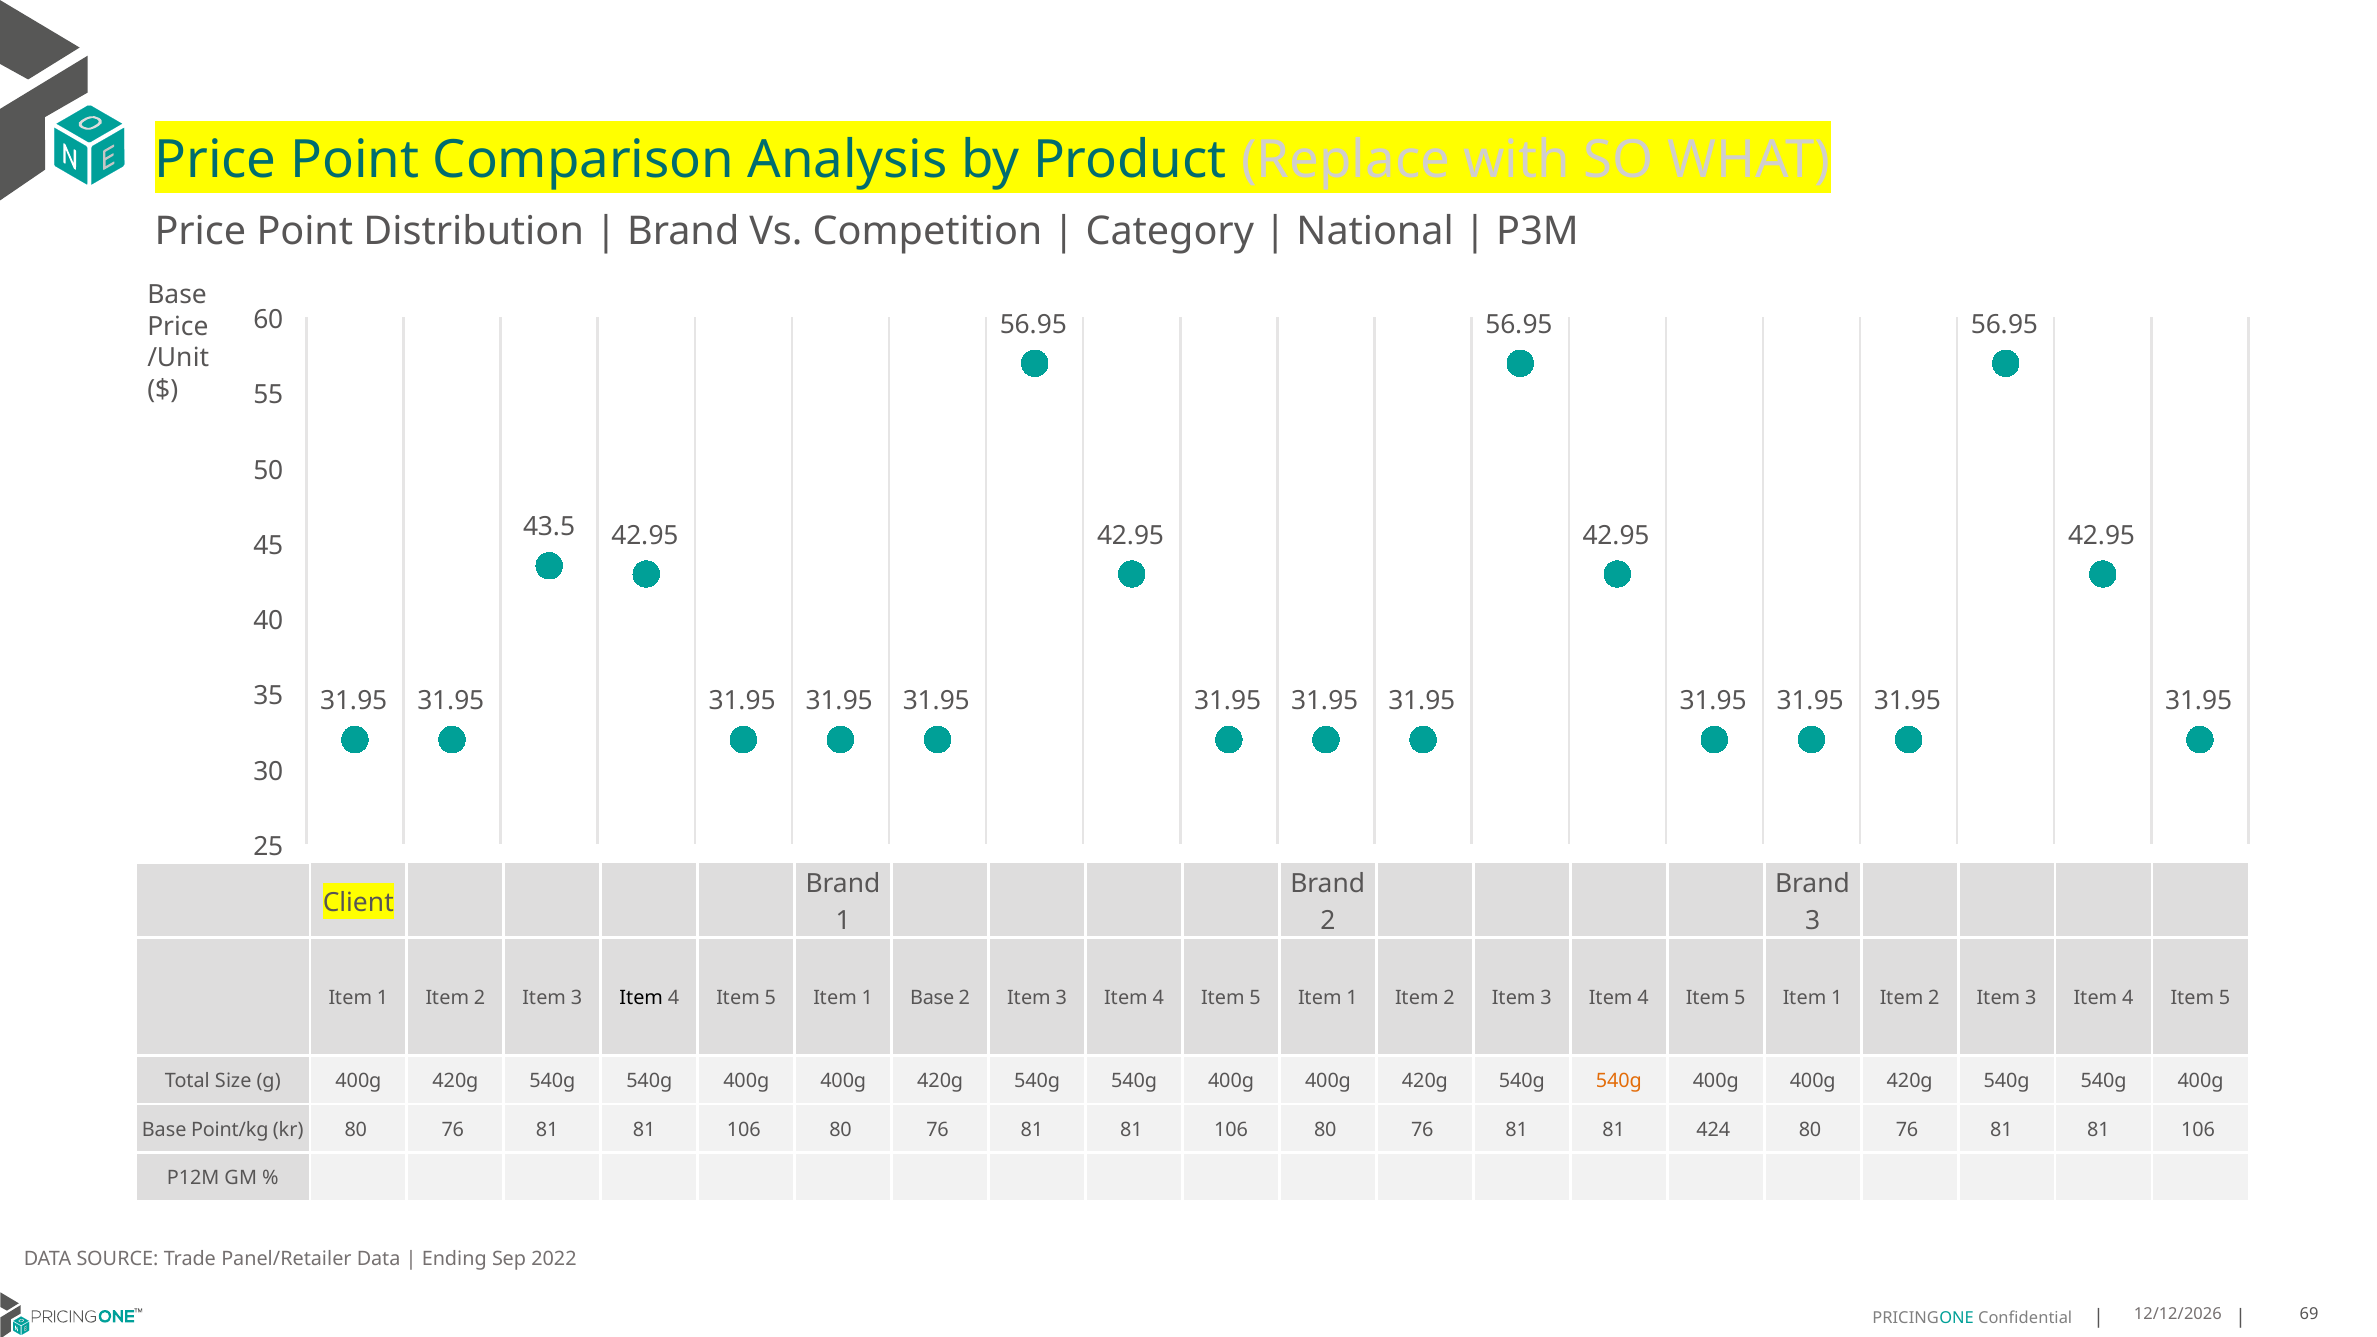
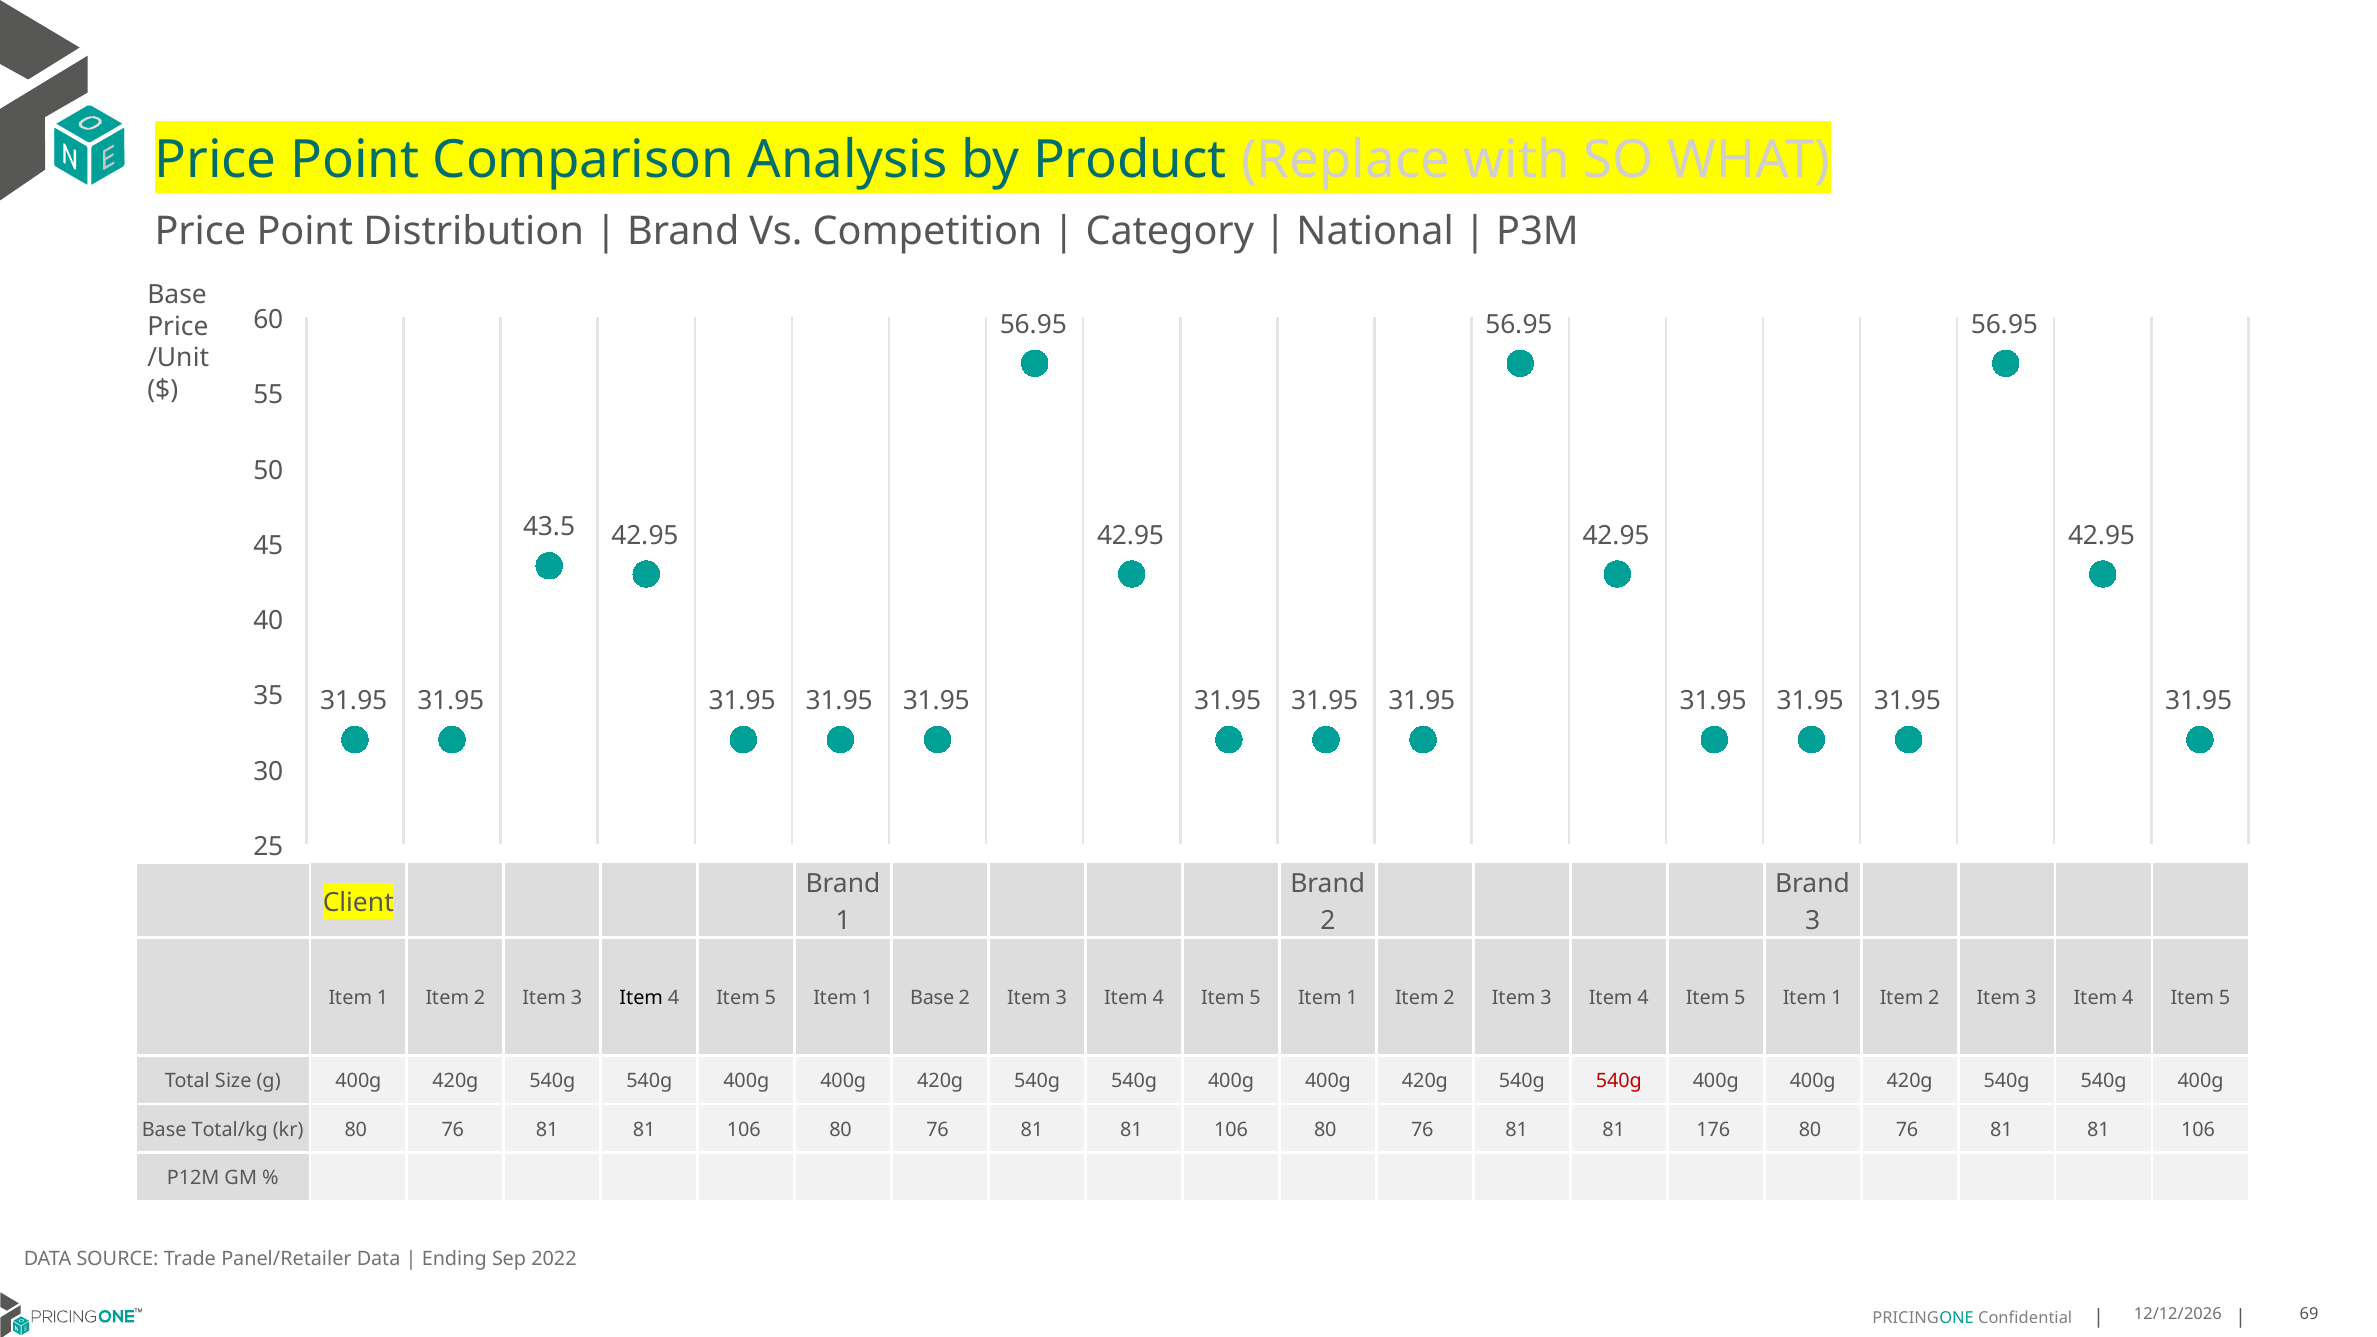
540g colour: orange -> red (1619, 1081)
Point/kg: Point/kg -> Total/kg (230, 1130)
424: 424 -> 176 (1713, 1130)
